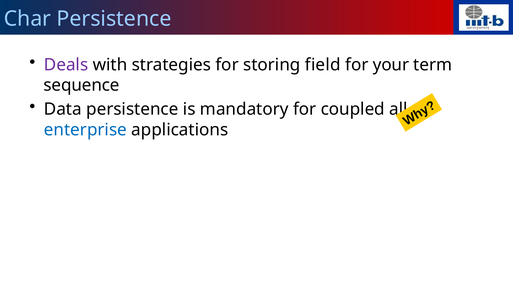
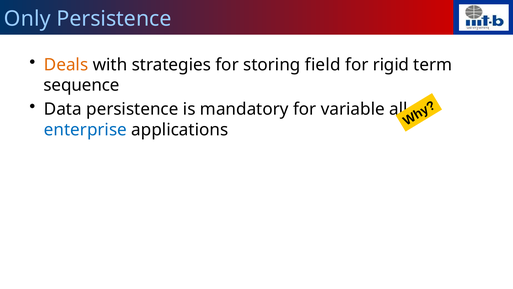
Char: Char -> Only (27, 19)
Deals colour: purple -> orange (66, 65)
your: your -> rigid (391, 65)
coupled: coupled -> variable (353, 109)
